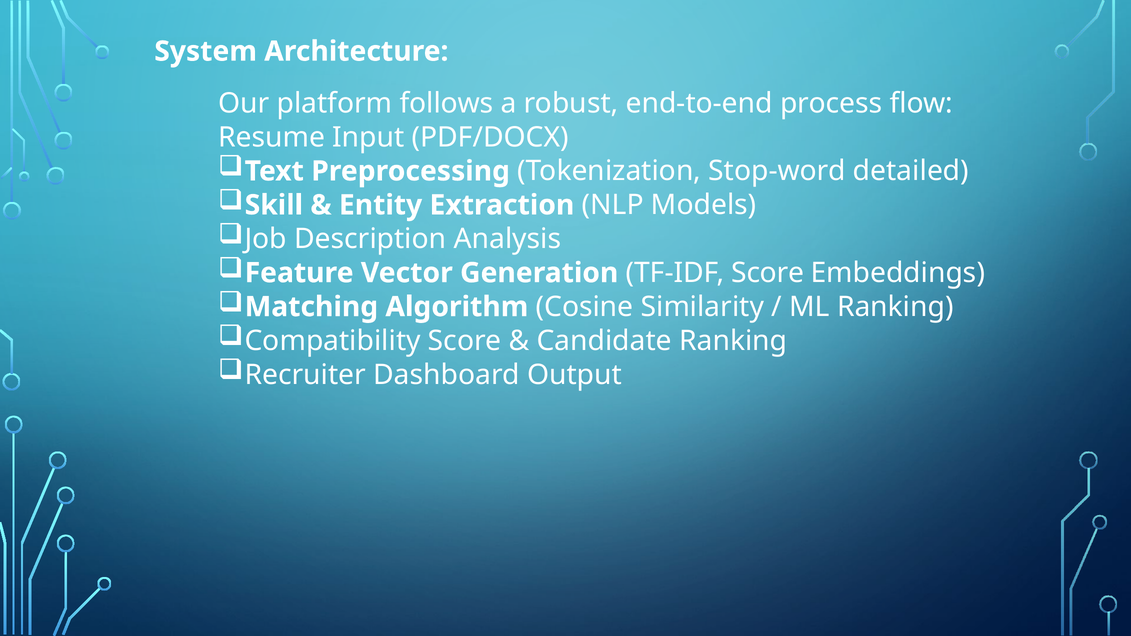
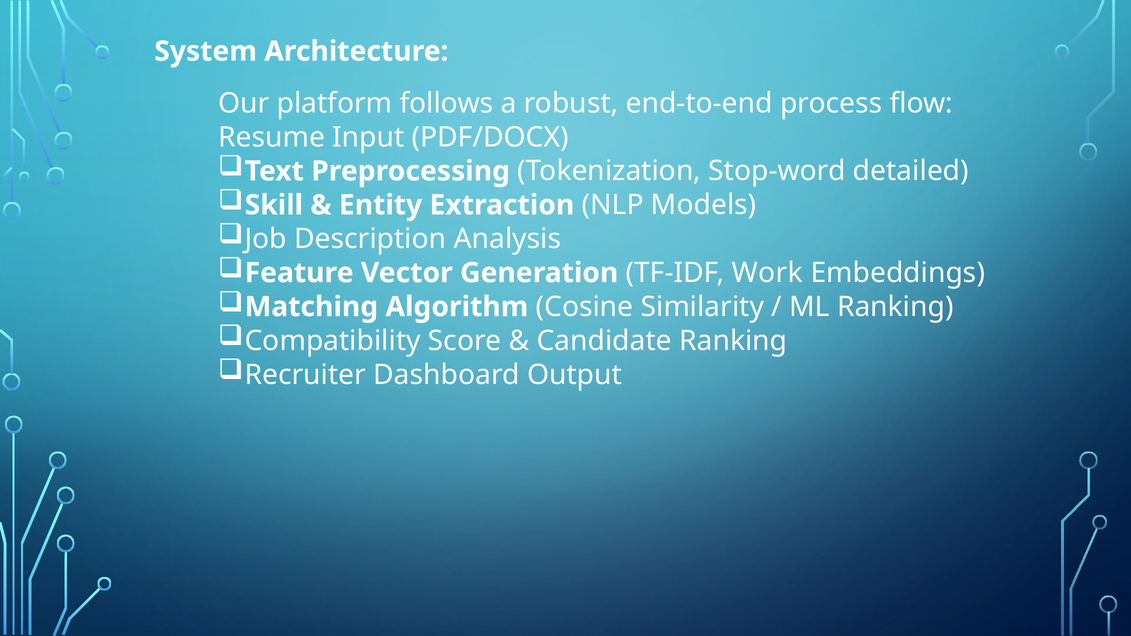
TF-IDF Score: Score -> Work (767, 273)
